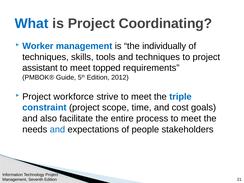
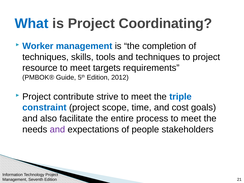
individually: individually -> completion (164, 46)
assistant: assistant -> resource (40, 68)
topped: topped -> targets (107, 68)
workforce: workforce -> contribute (74, 97)
and colour: blue -> purple (57, 130)
